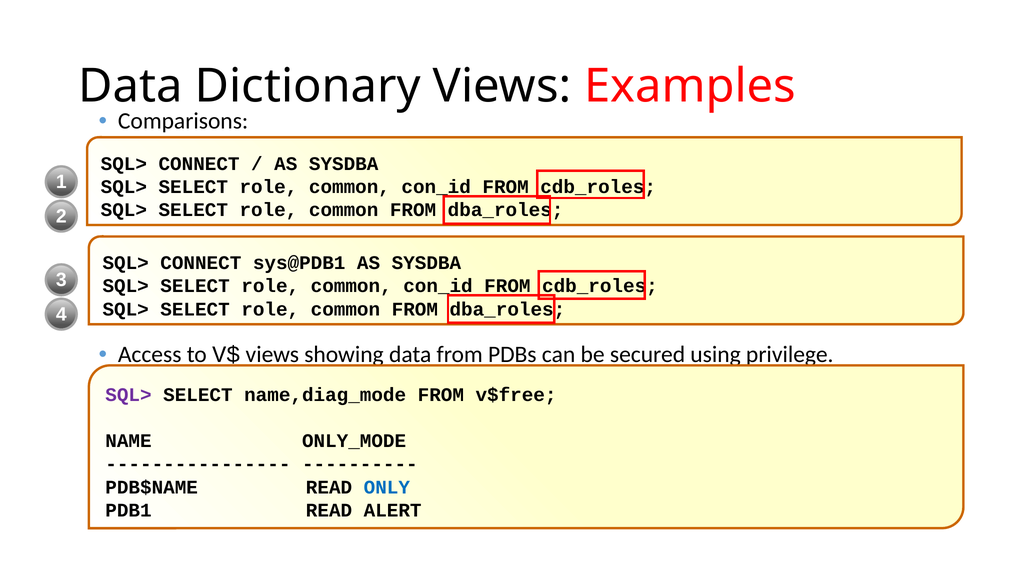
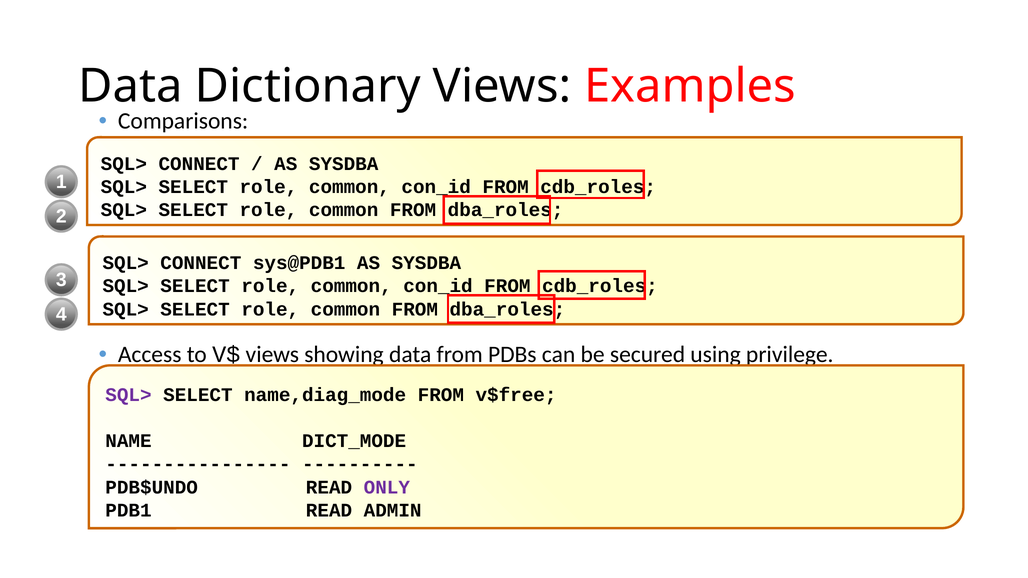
ONLY_MODE: ONLY_MODE -> DICT_MODE (354, 441)
PDB$NAME: PDB$NAME -> PDB$UNDO (152, 488)
ONLY colour: blue -> purple (387, 488)
ALERT: ALERT -> ADMIN (393, 511)
